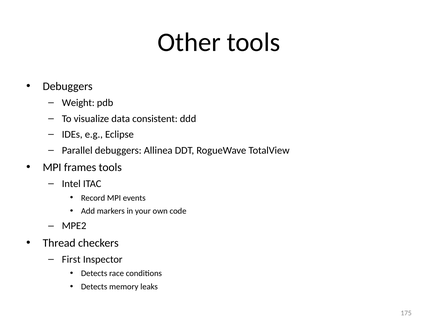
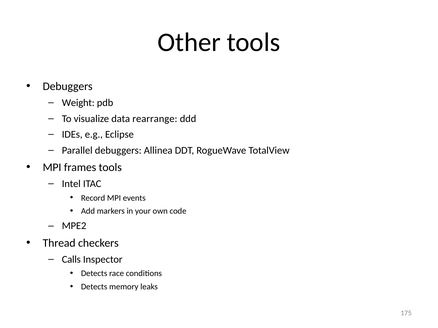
consistent: consistent -> rearrange (155, 119)
First: First -> Calls (71, 260)
